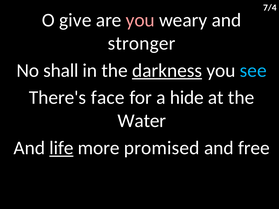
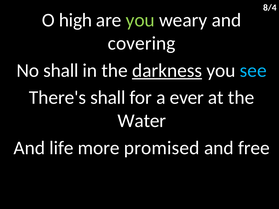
7/4: 7/4 -> 8/4 (270, 8)
give: give -> high (75, 20)
you colour: pink -> light green (140, 20)
stronger: stronger -> covering (142, 43)
There's face: face -> shall (108, 98)
hide: hide -> ever (187, 98)
life underline: present -> none (61, 148)
